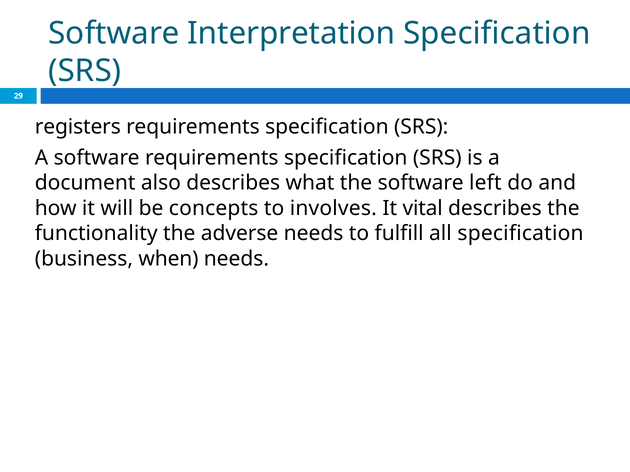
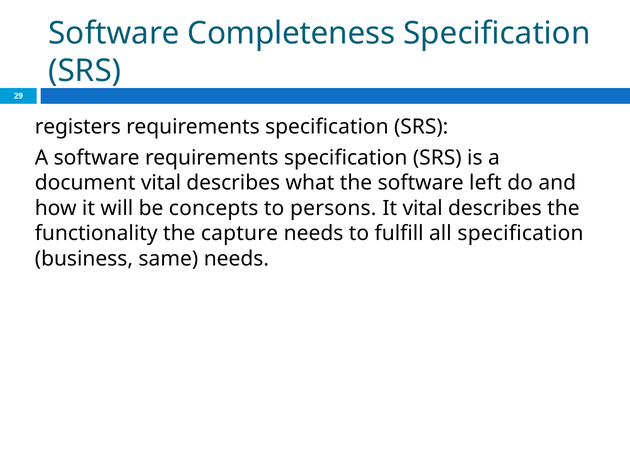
Interpretation: Interpretation -> Completeness (291, 33)
document also: also -> vital (161, 183)
involves: involves -> persons (333, 208)
adverse: adverse -> capture (239, 234)
when: when -> same (168, 259)
